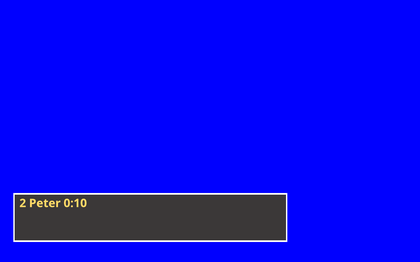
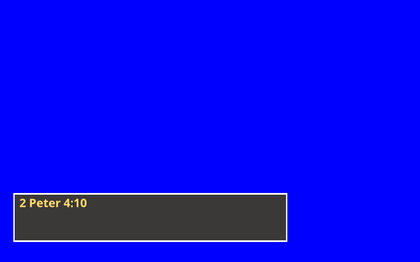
0:10: 0:10 -> 4:10 (75, 204)
